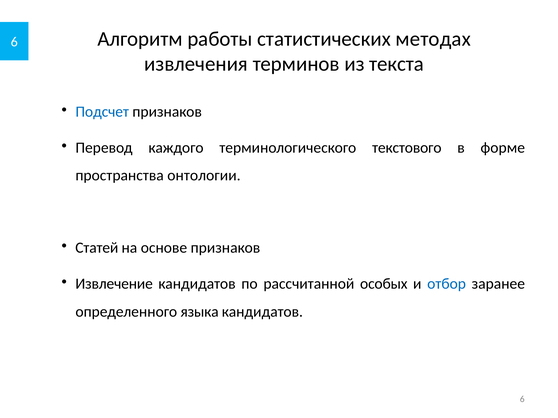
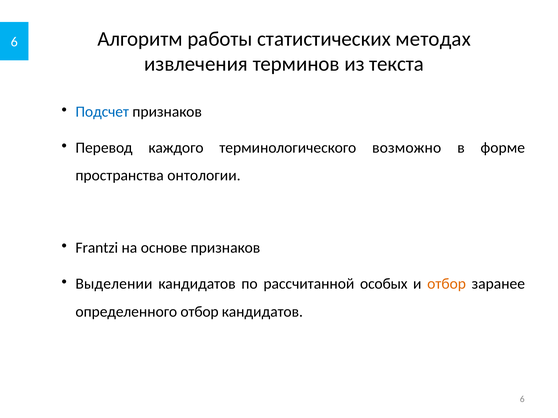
текстового: текстового -> возможно (407, 148)
Статей: Статей -> Frantzi (97, 248)
Извлечение: Извлечение -> Выделении (114, 284)
отбор colour: blue -> orange (447, 284)
определенного языка: языка -> отбор (200, 312)
